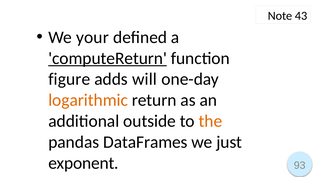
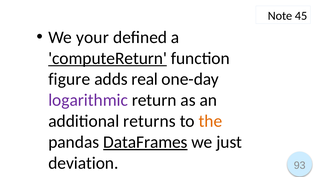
43: 43 -> 45 (301, 16)
will: will -> real (145, 79)
logarithmic colour: orange -> purple (88, 100)
outside: outside -> returns (149, 121)
DataFrames underline: none -> present (145, 142)
exponent: exponent -> deviation (83, 163)
